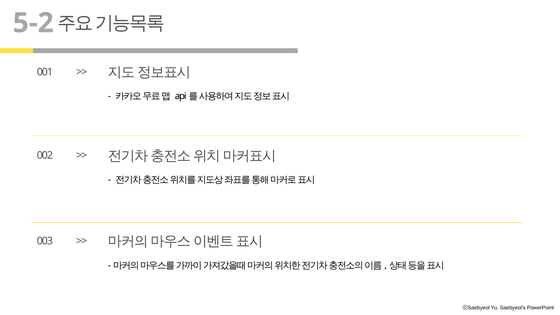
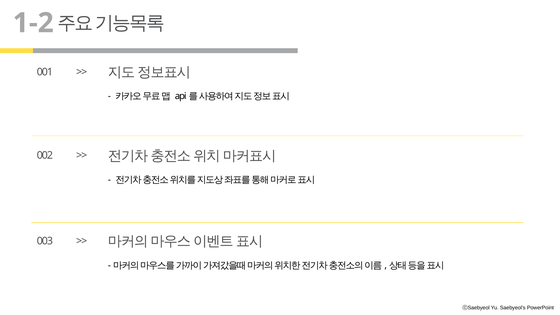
5-2: 5-2 -> 1-2 (33, 23)
